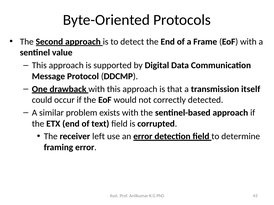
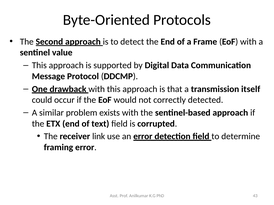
left: left -> link (99, 137)
